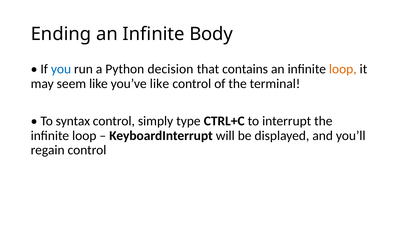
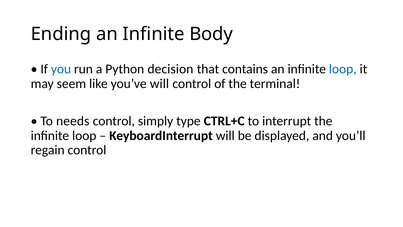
loop colour: orange -> blue (343, 69)
you’ve like: like -> will (159, 84)
syntax: syntax -> needs (73, 121)
